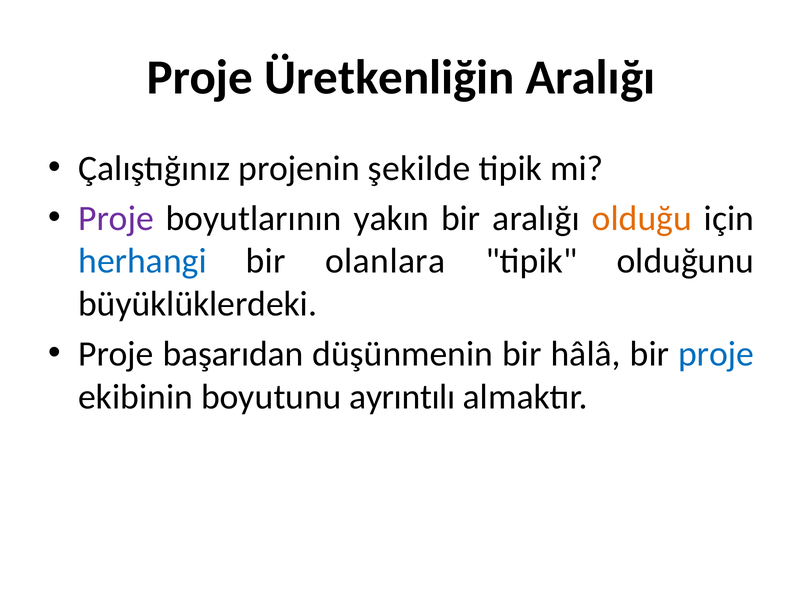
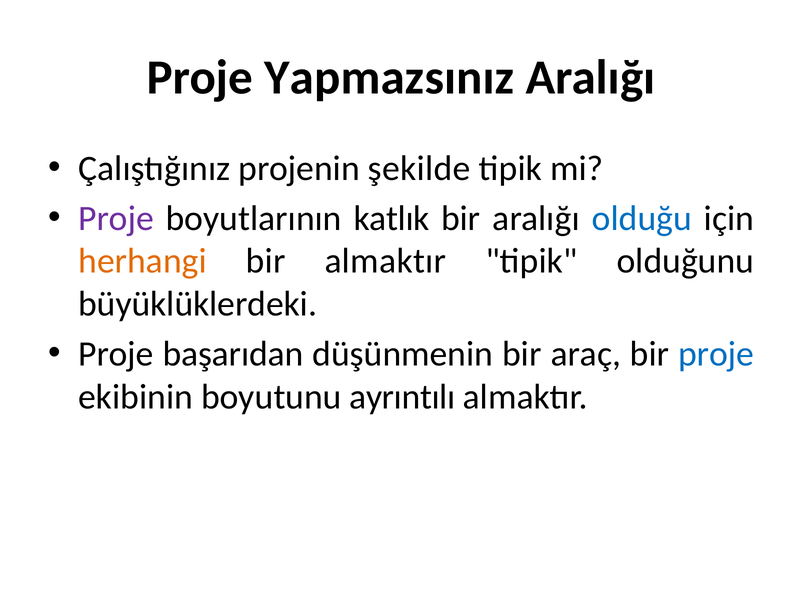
Üretkenliğin: Üretkenliğin -> Yapmazsınız (389, 78)
yakın: yakın -> katlık (392, 218)
olduğu colour: orange -> blue (642, 218)
herhangi colour: blue -> orange (143, 261)
bir olanlara: olanlara -> almaktır (385, 261)
hâlâ: hâlâ -> araç (586, 354)
